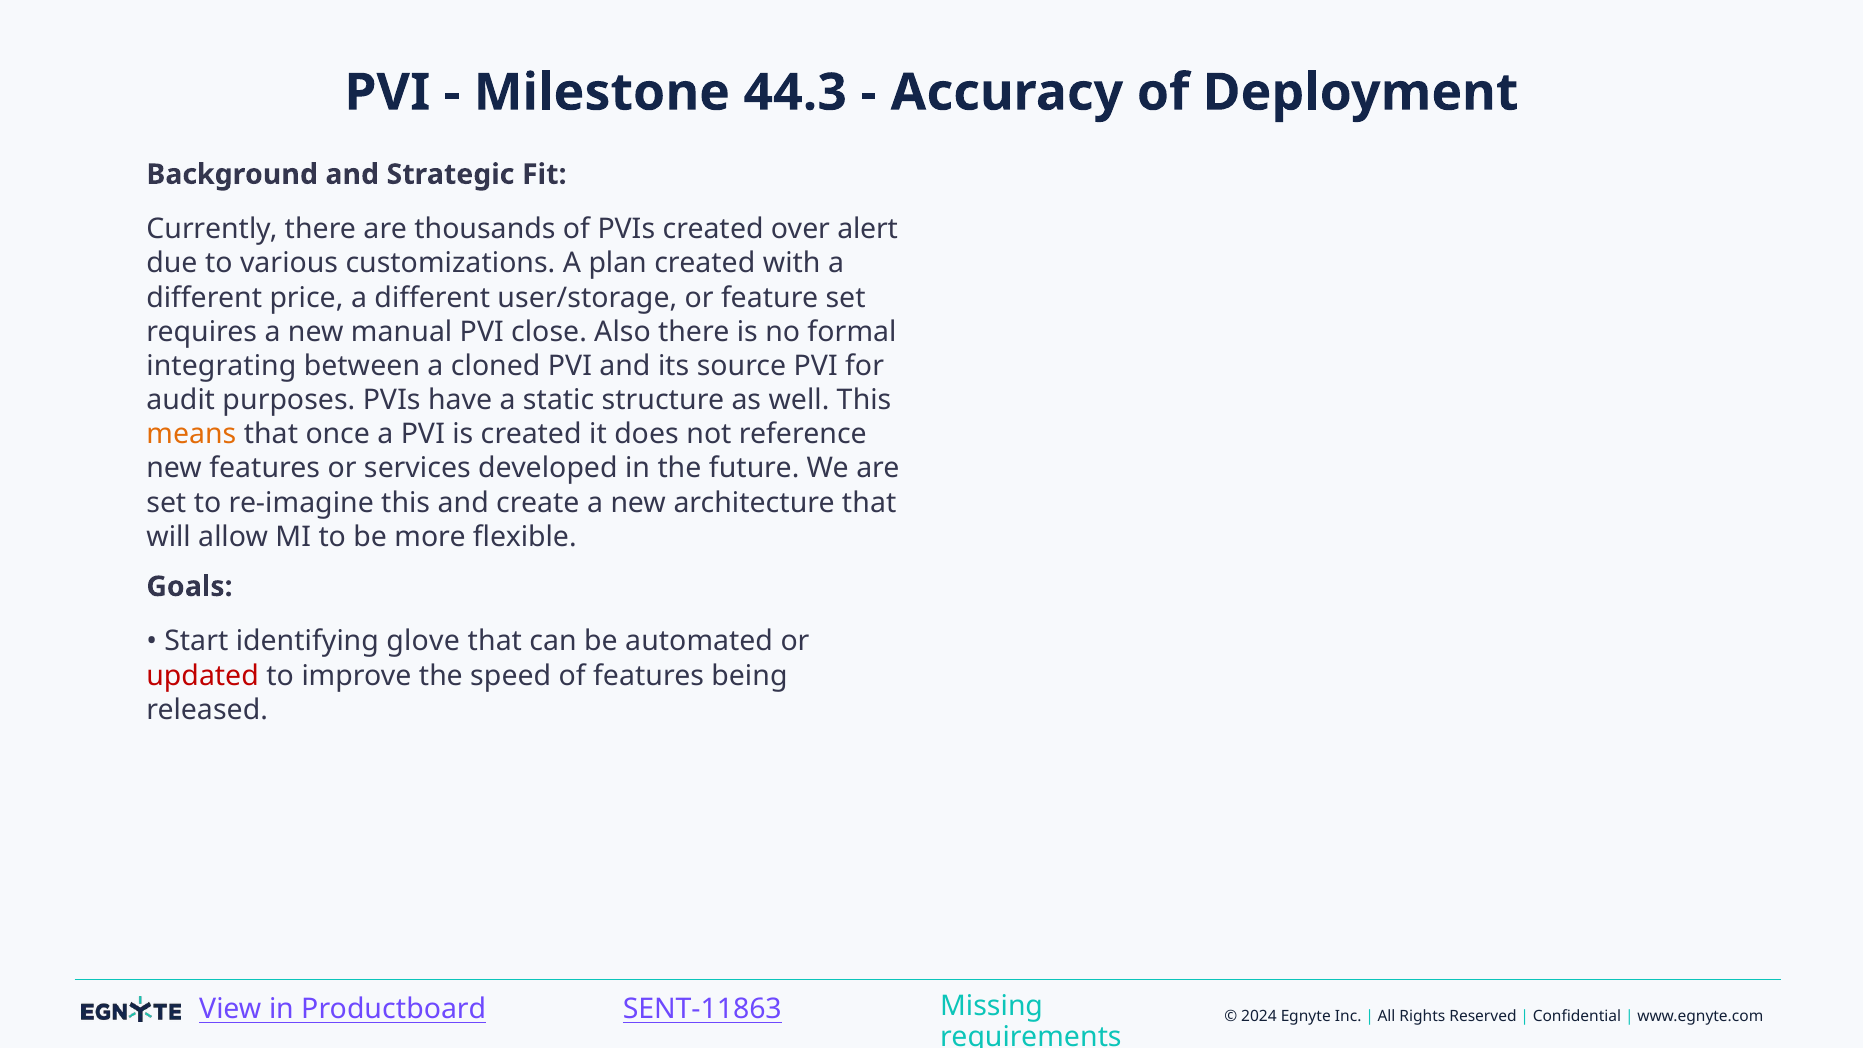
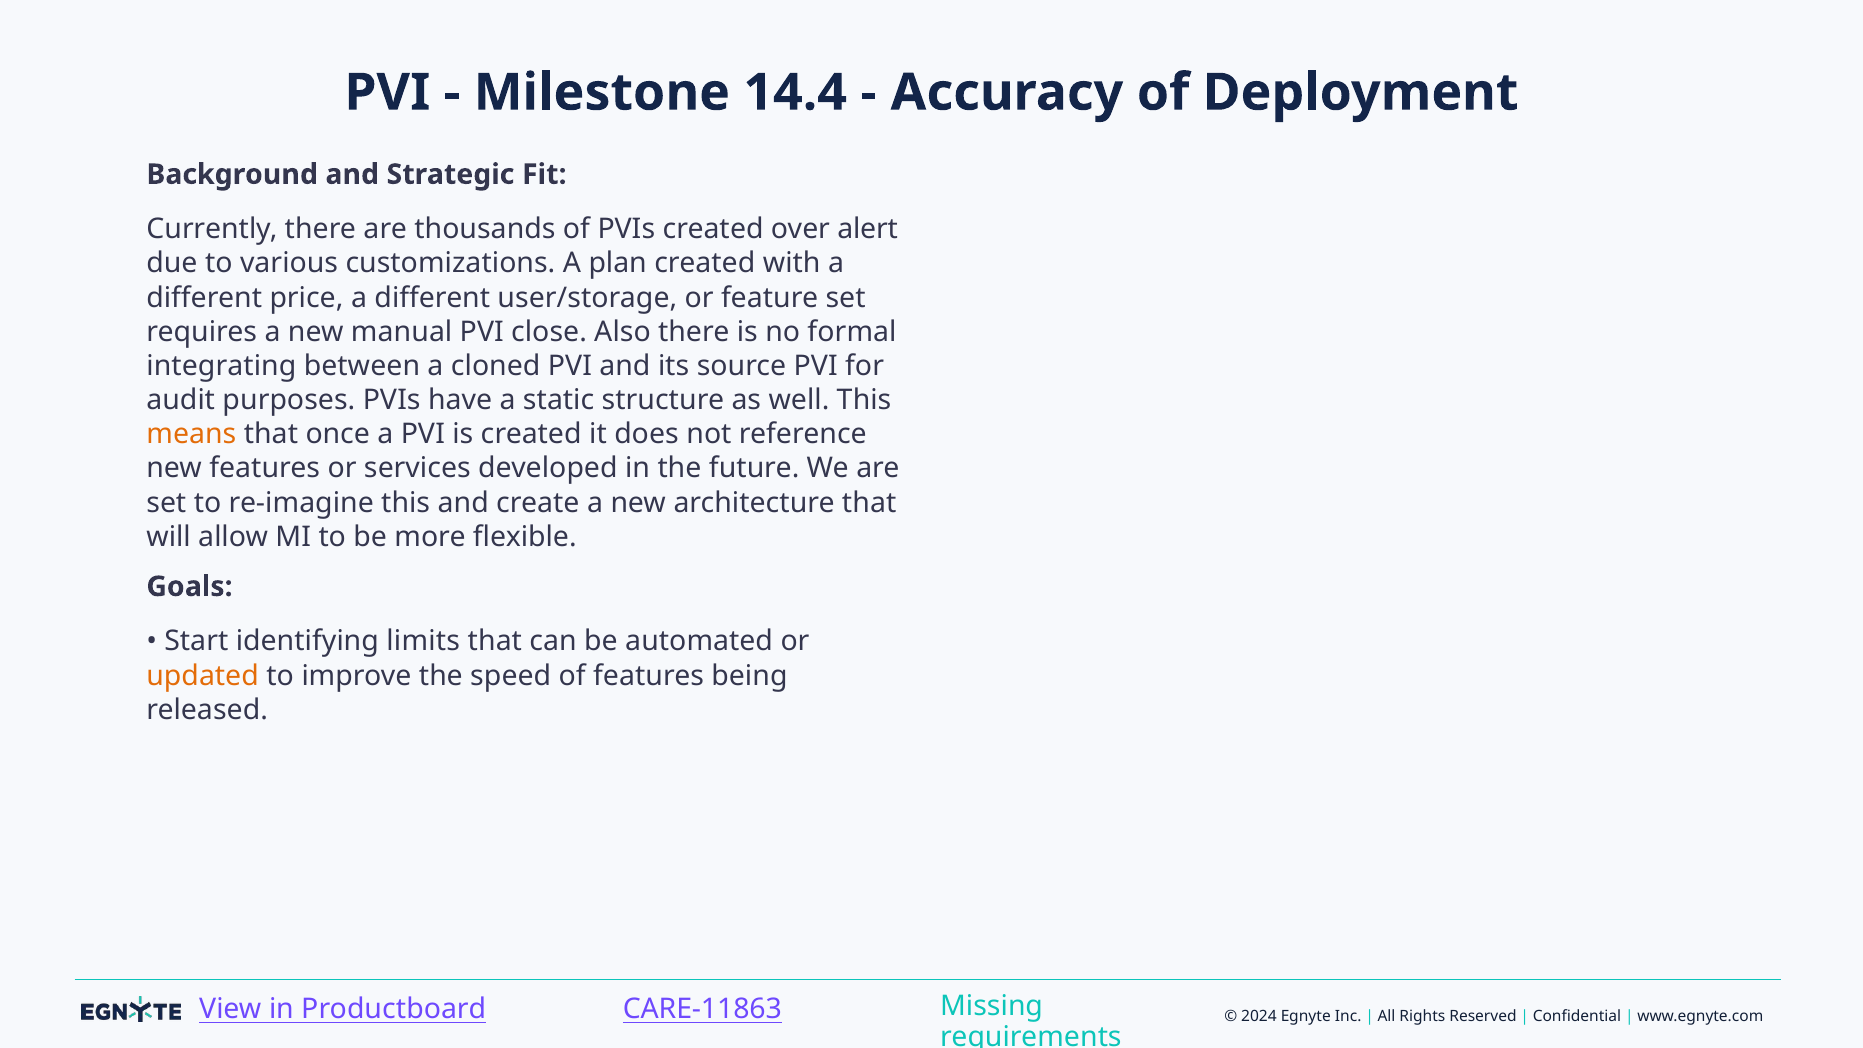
44.3: 44.3 -> 14.4 (795, 93)
glove: glove -> limits (423, 641)
updated colour: red -> orange (203, 676)
SENT-11863: SENT-11863 -> CARE-11863 (702, 1009)
